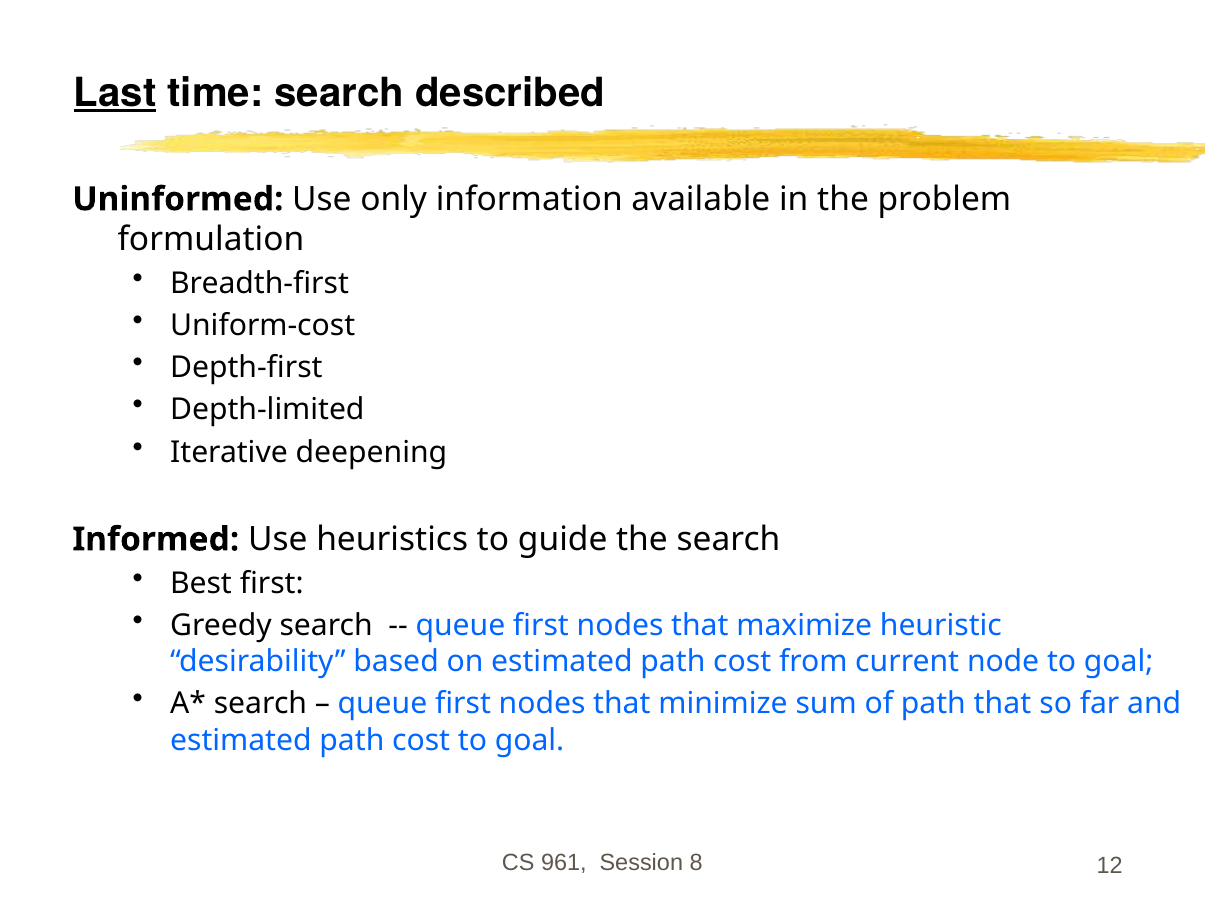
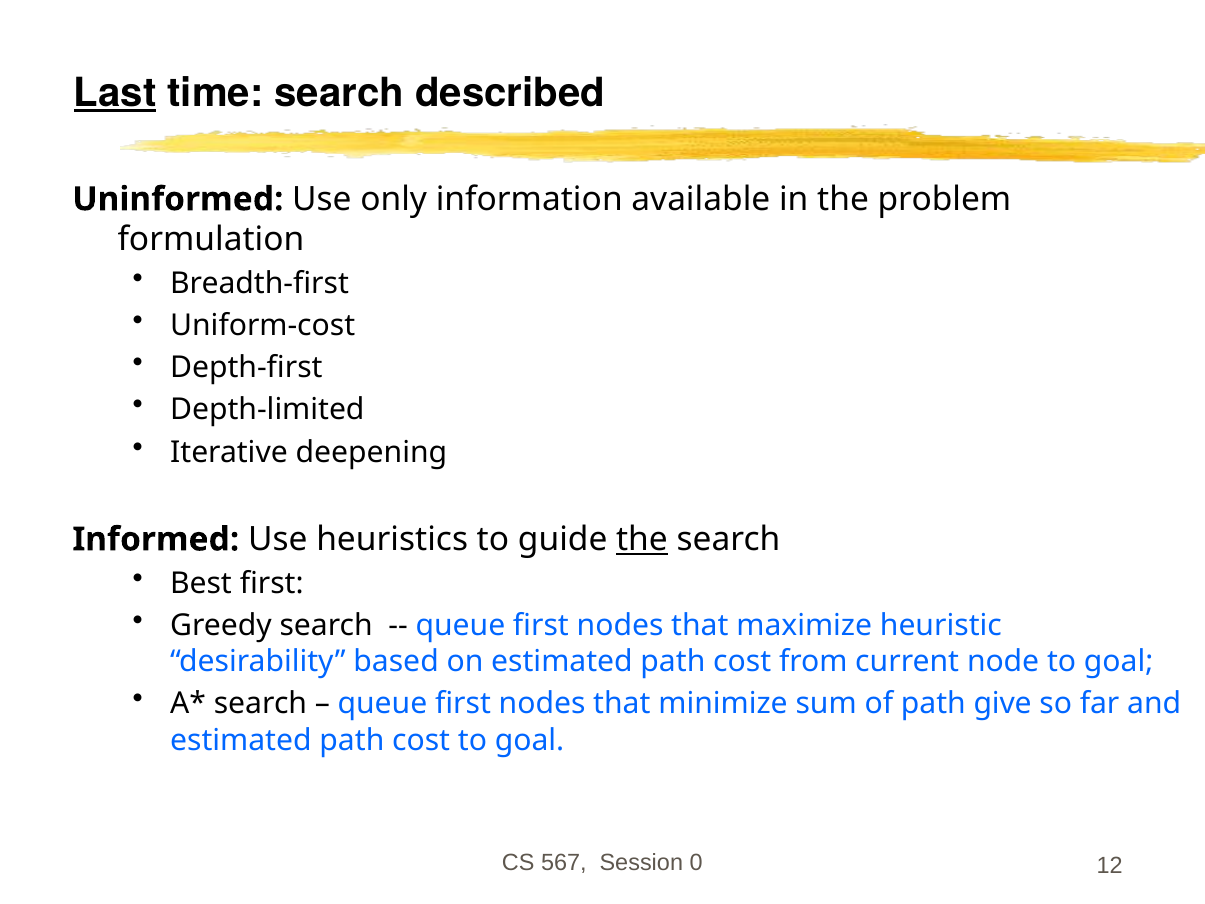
the underline: none -> present (642, 539)
path that: that -> give (1003, 704)
961: 961 -> 567 (564, 863)
8: 8 -> 0 (696, 863)
